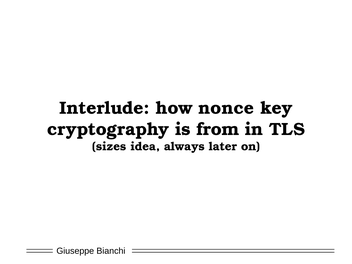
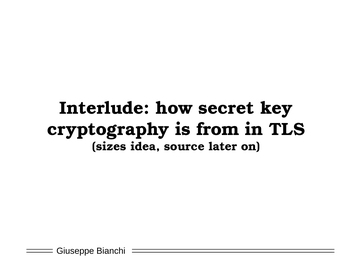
nonce: nonce -> secret (226, 108)
always: always -> source (184, 146)
